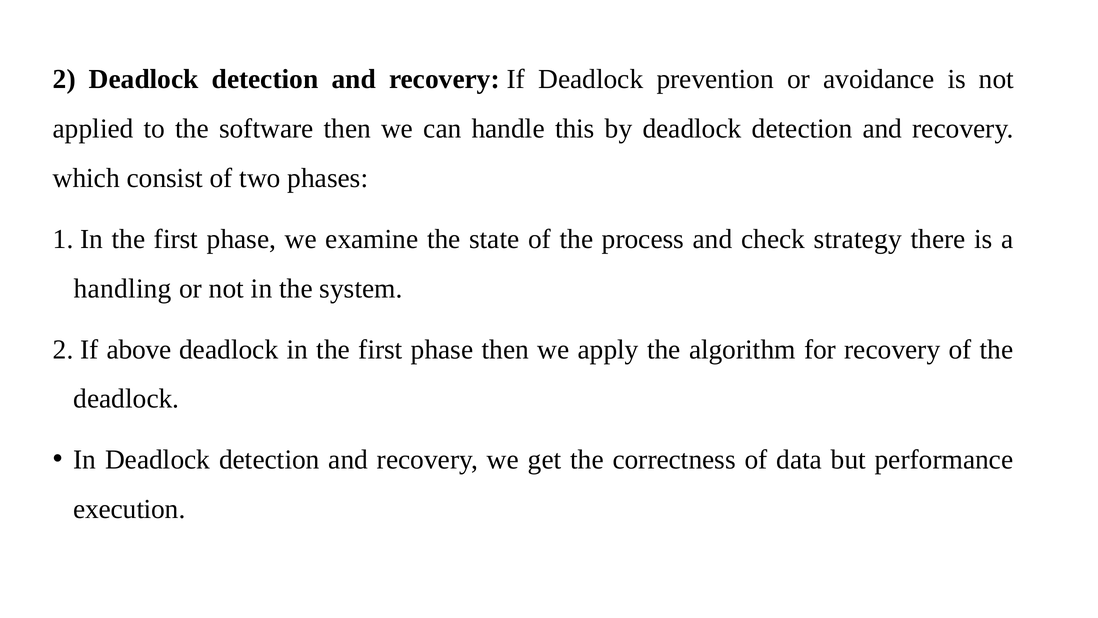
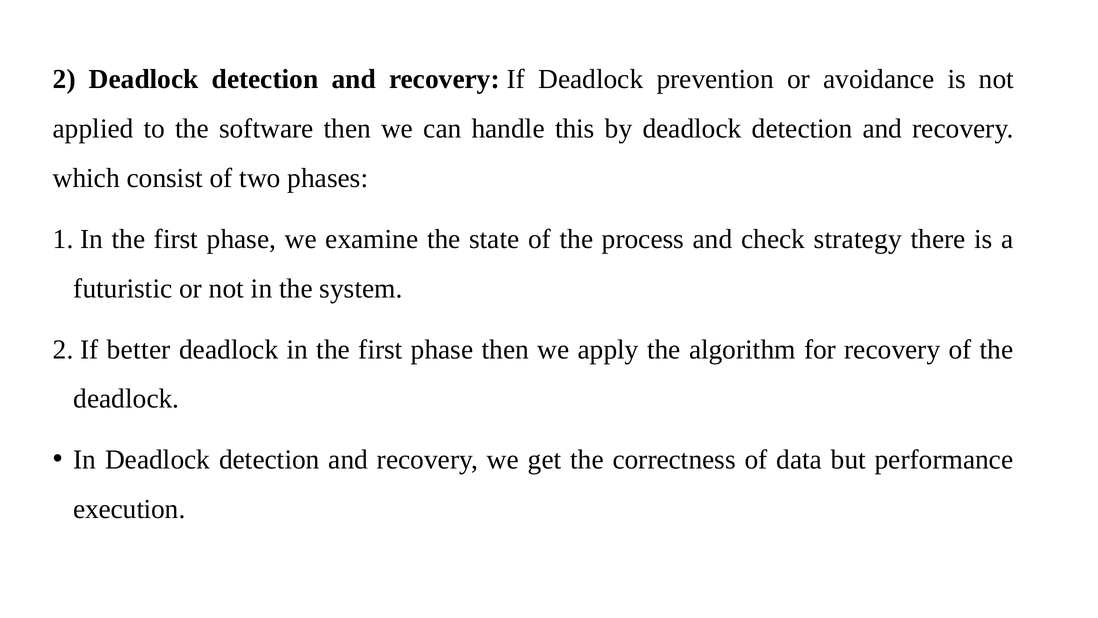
handling: handling -> futuristic (123, 288)
above: above -> better (139, 349)
